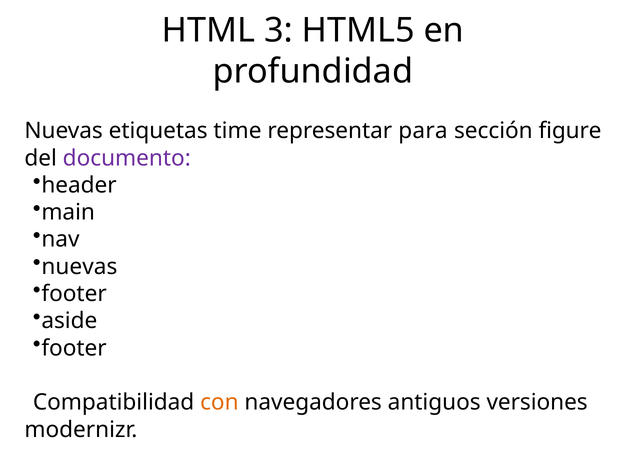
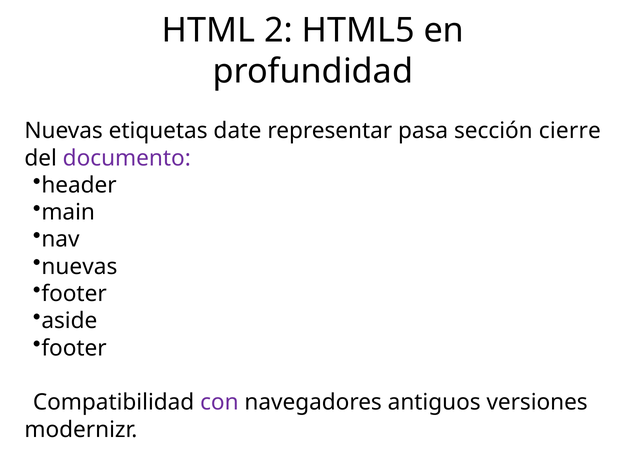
3: 3 -> 2 (278, 30)
time: time -> date (237, 131)
para: para -> pasa (423, 131)
figure: figure -> cierre (570, 131)
con colour: orange -> purple (219, 402)
